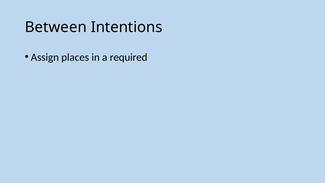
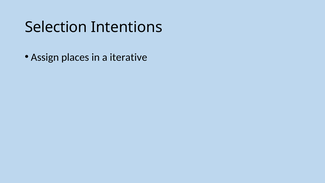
Between: Between -> Selection (56, 27)
required: required -> iterative (129, 57)
